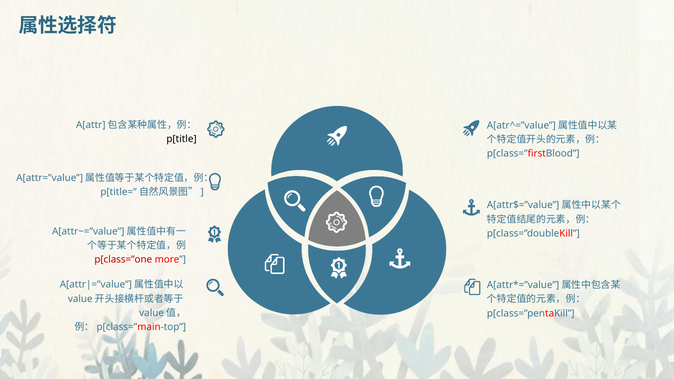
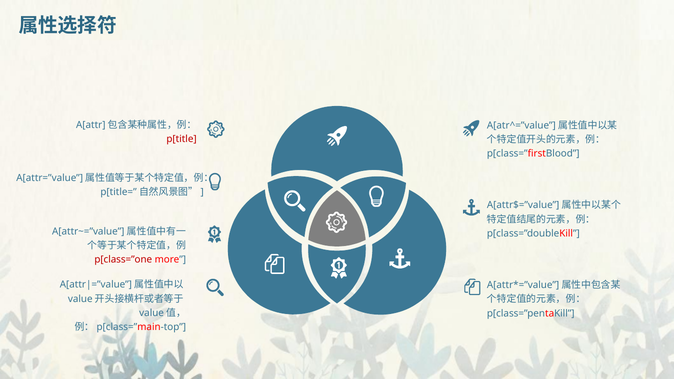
p[title colour: black -> red (182, 139)
